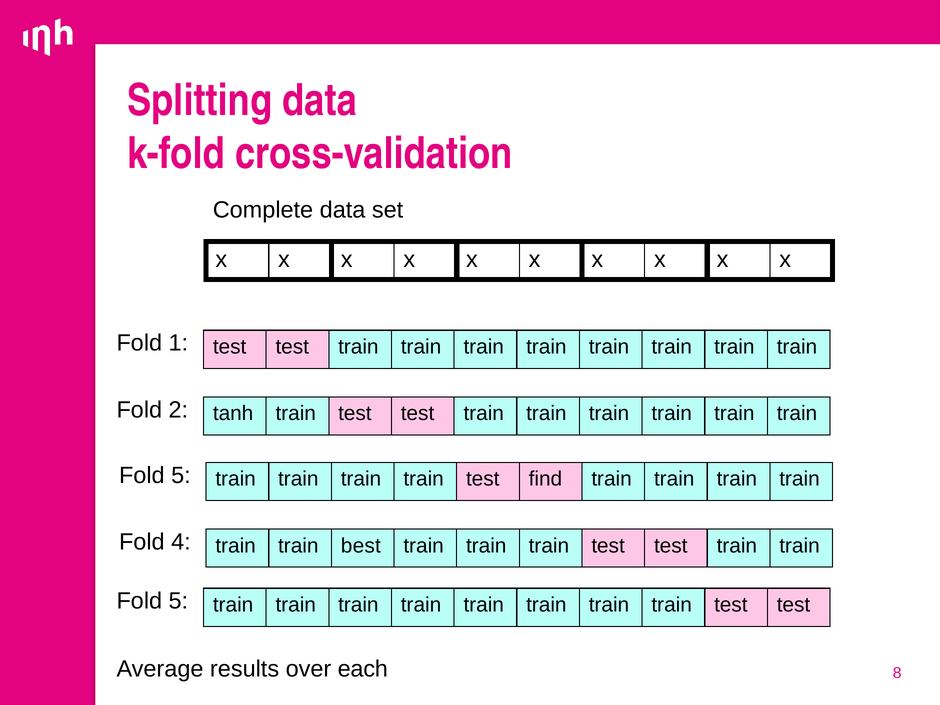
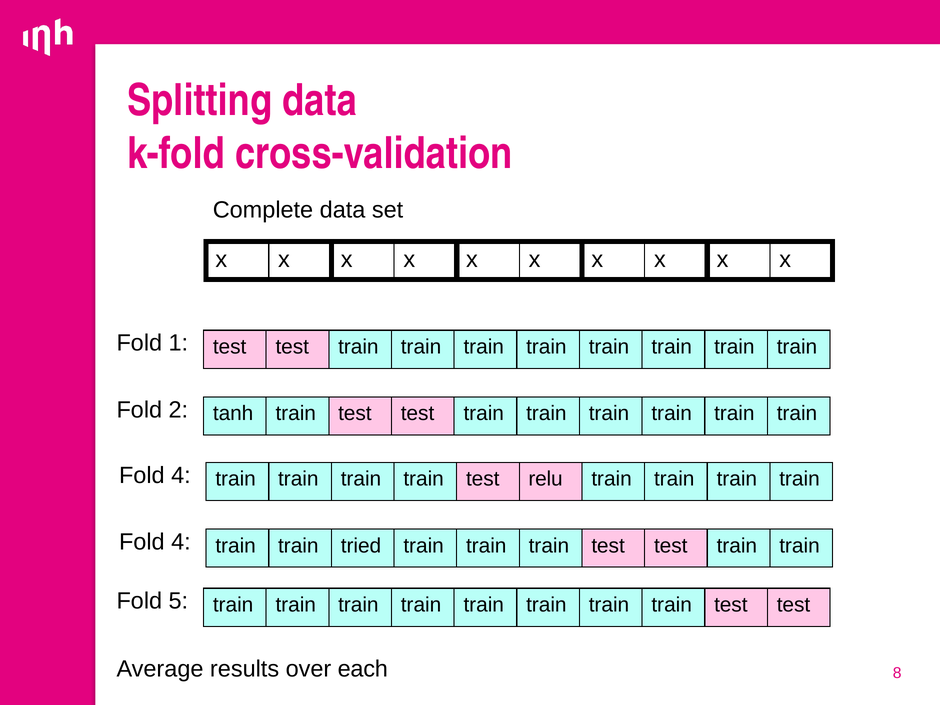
5: 5 -> 4 (181, 475)
find: find -> relu (546, 479)
best: best -> tried (361, 546)
